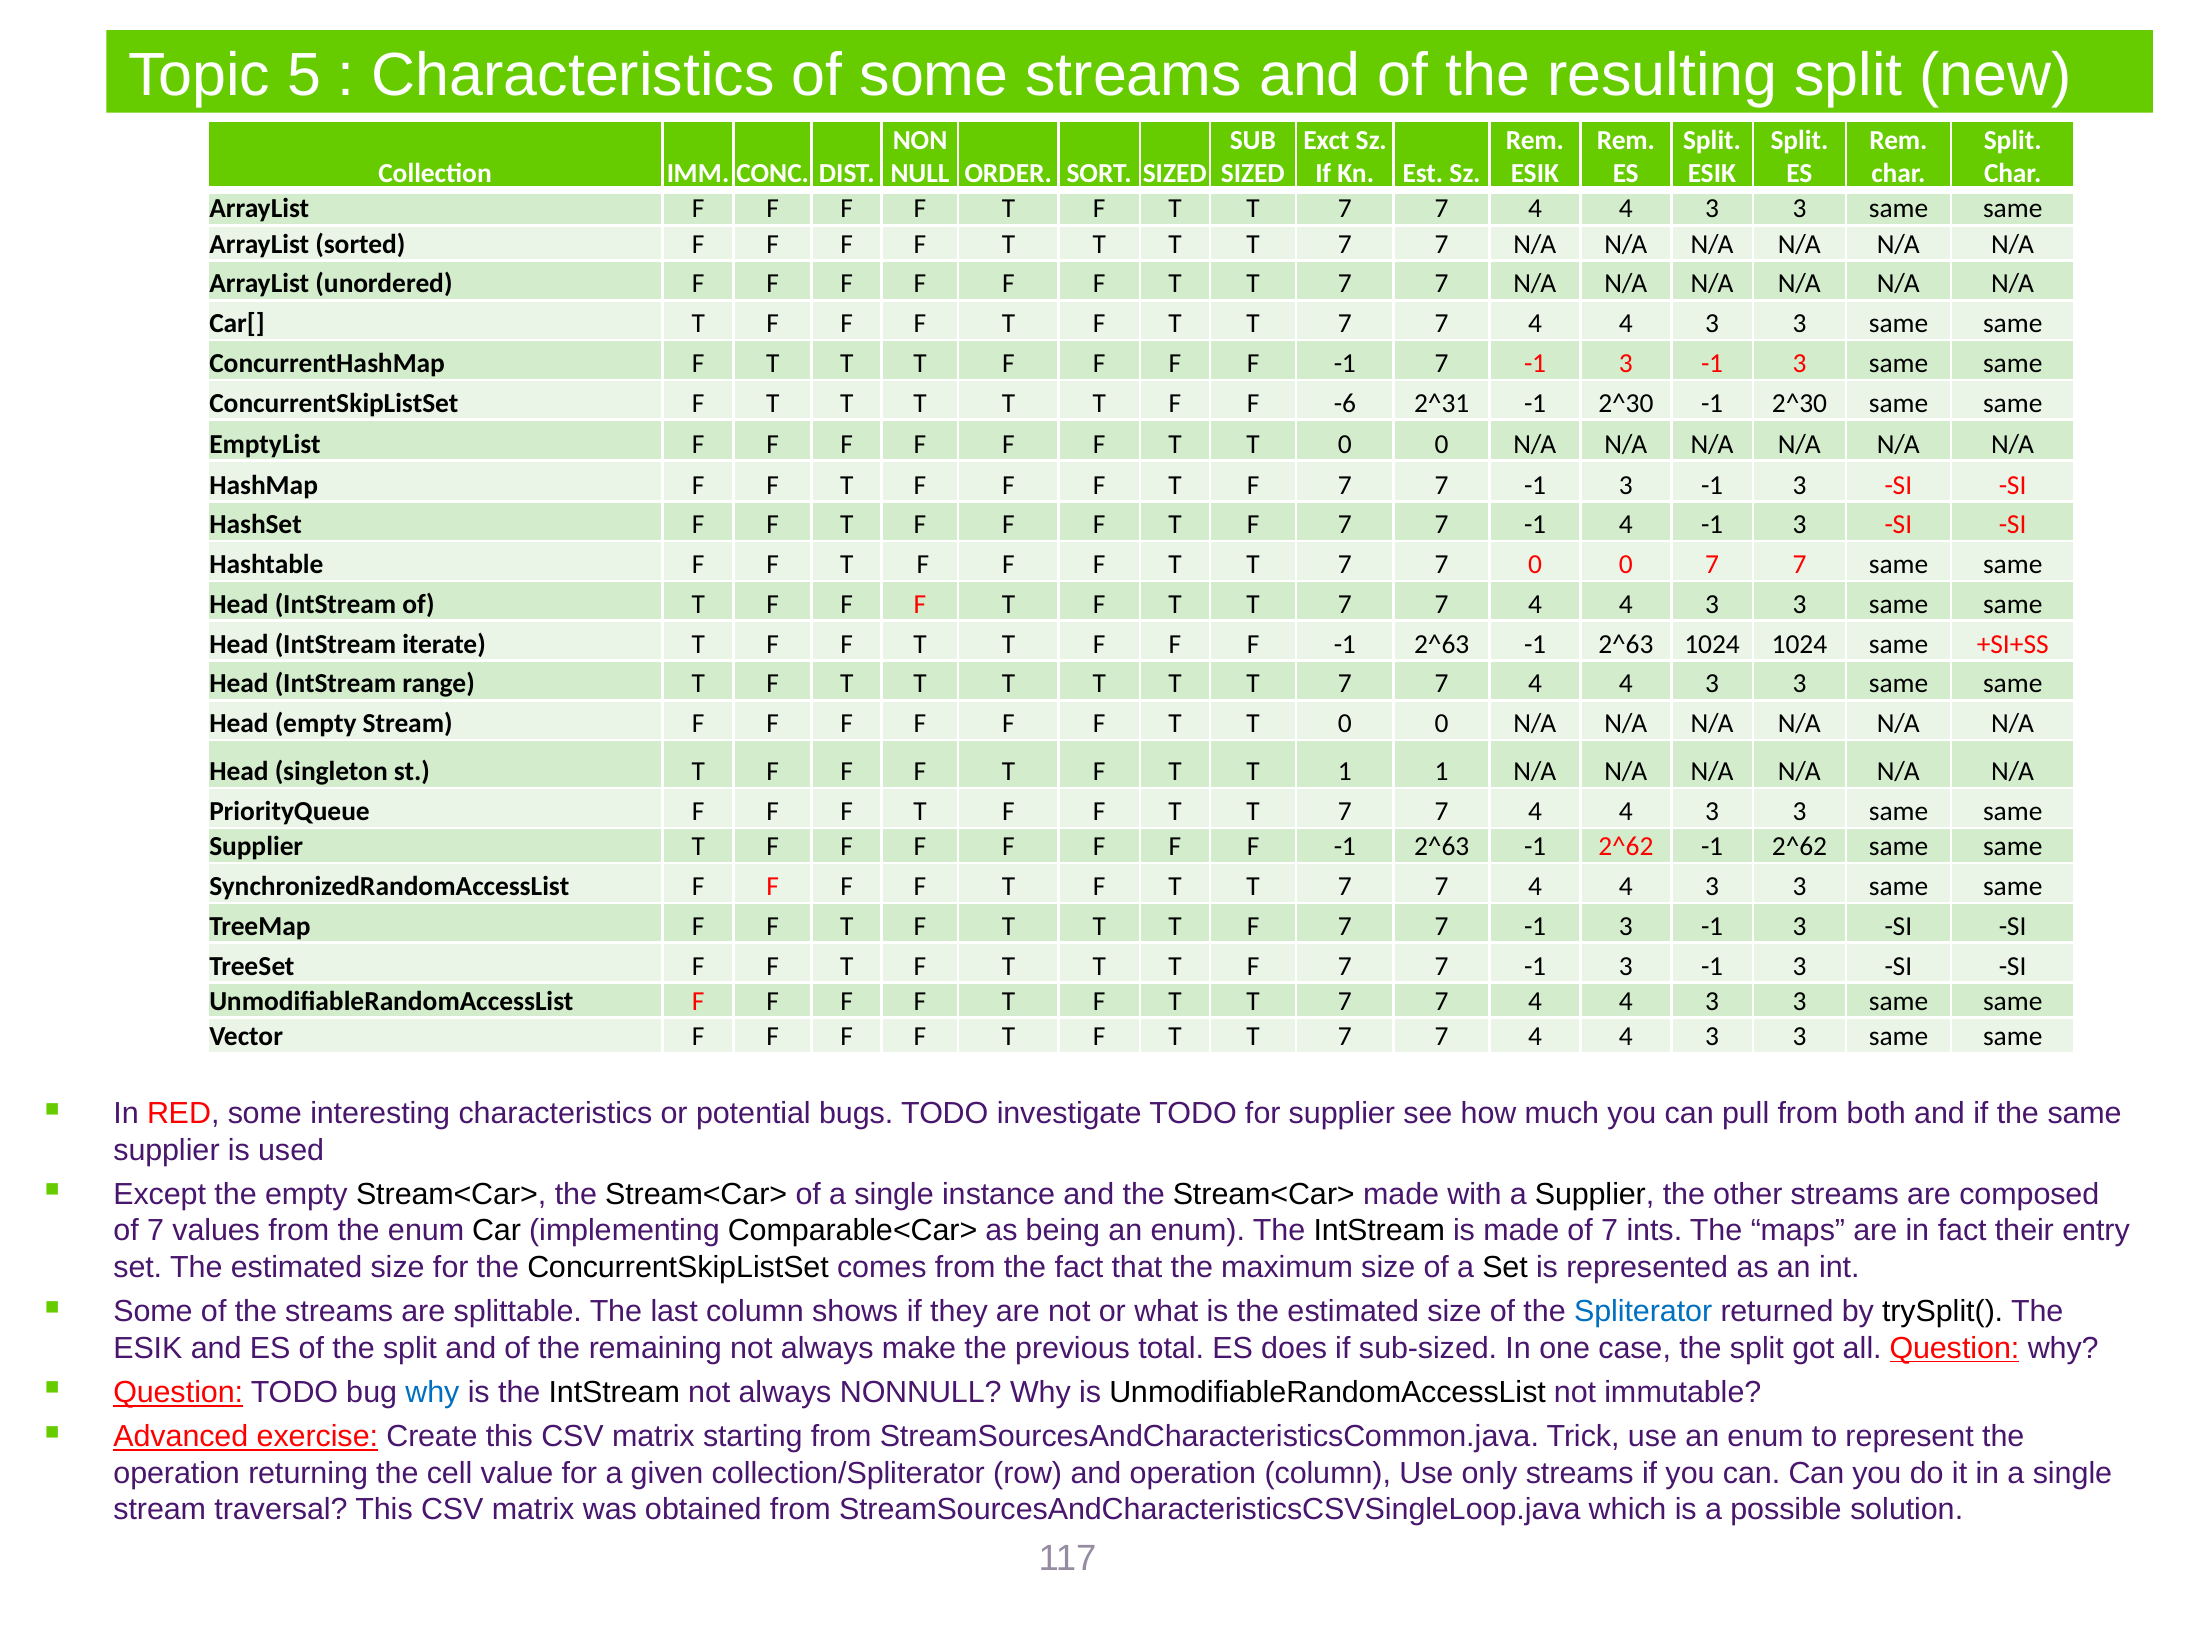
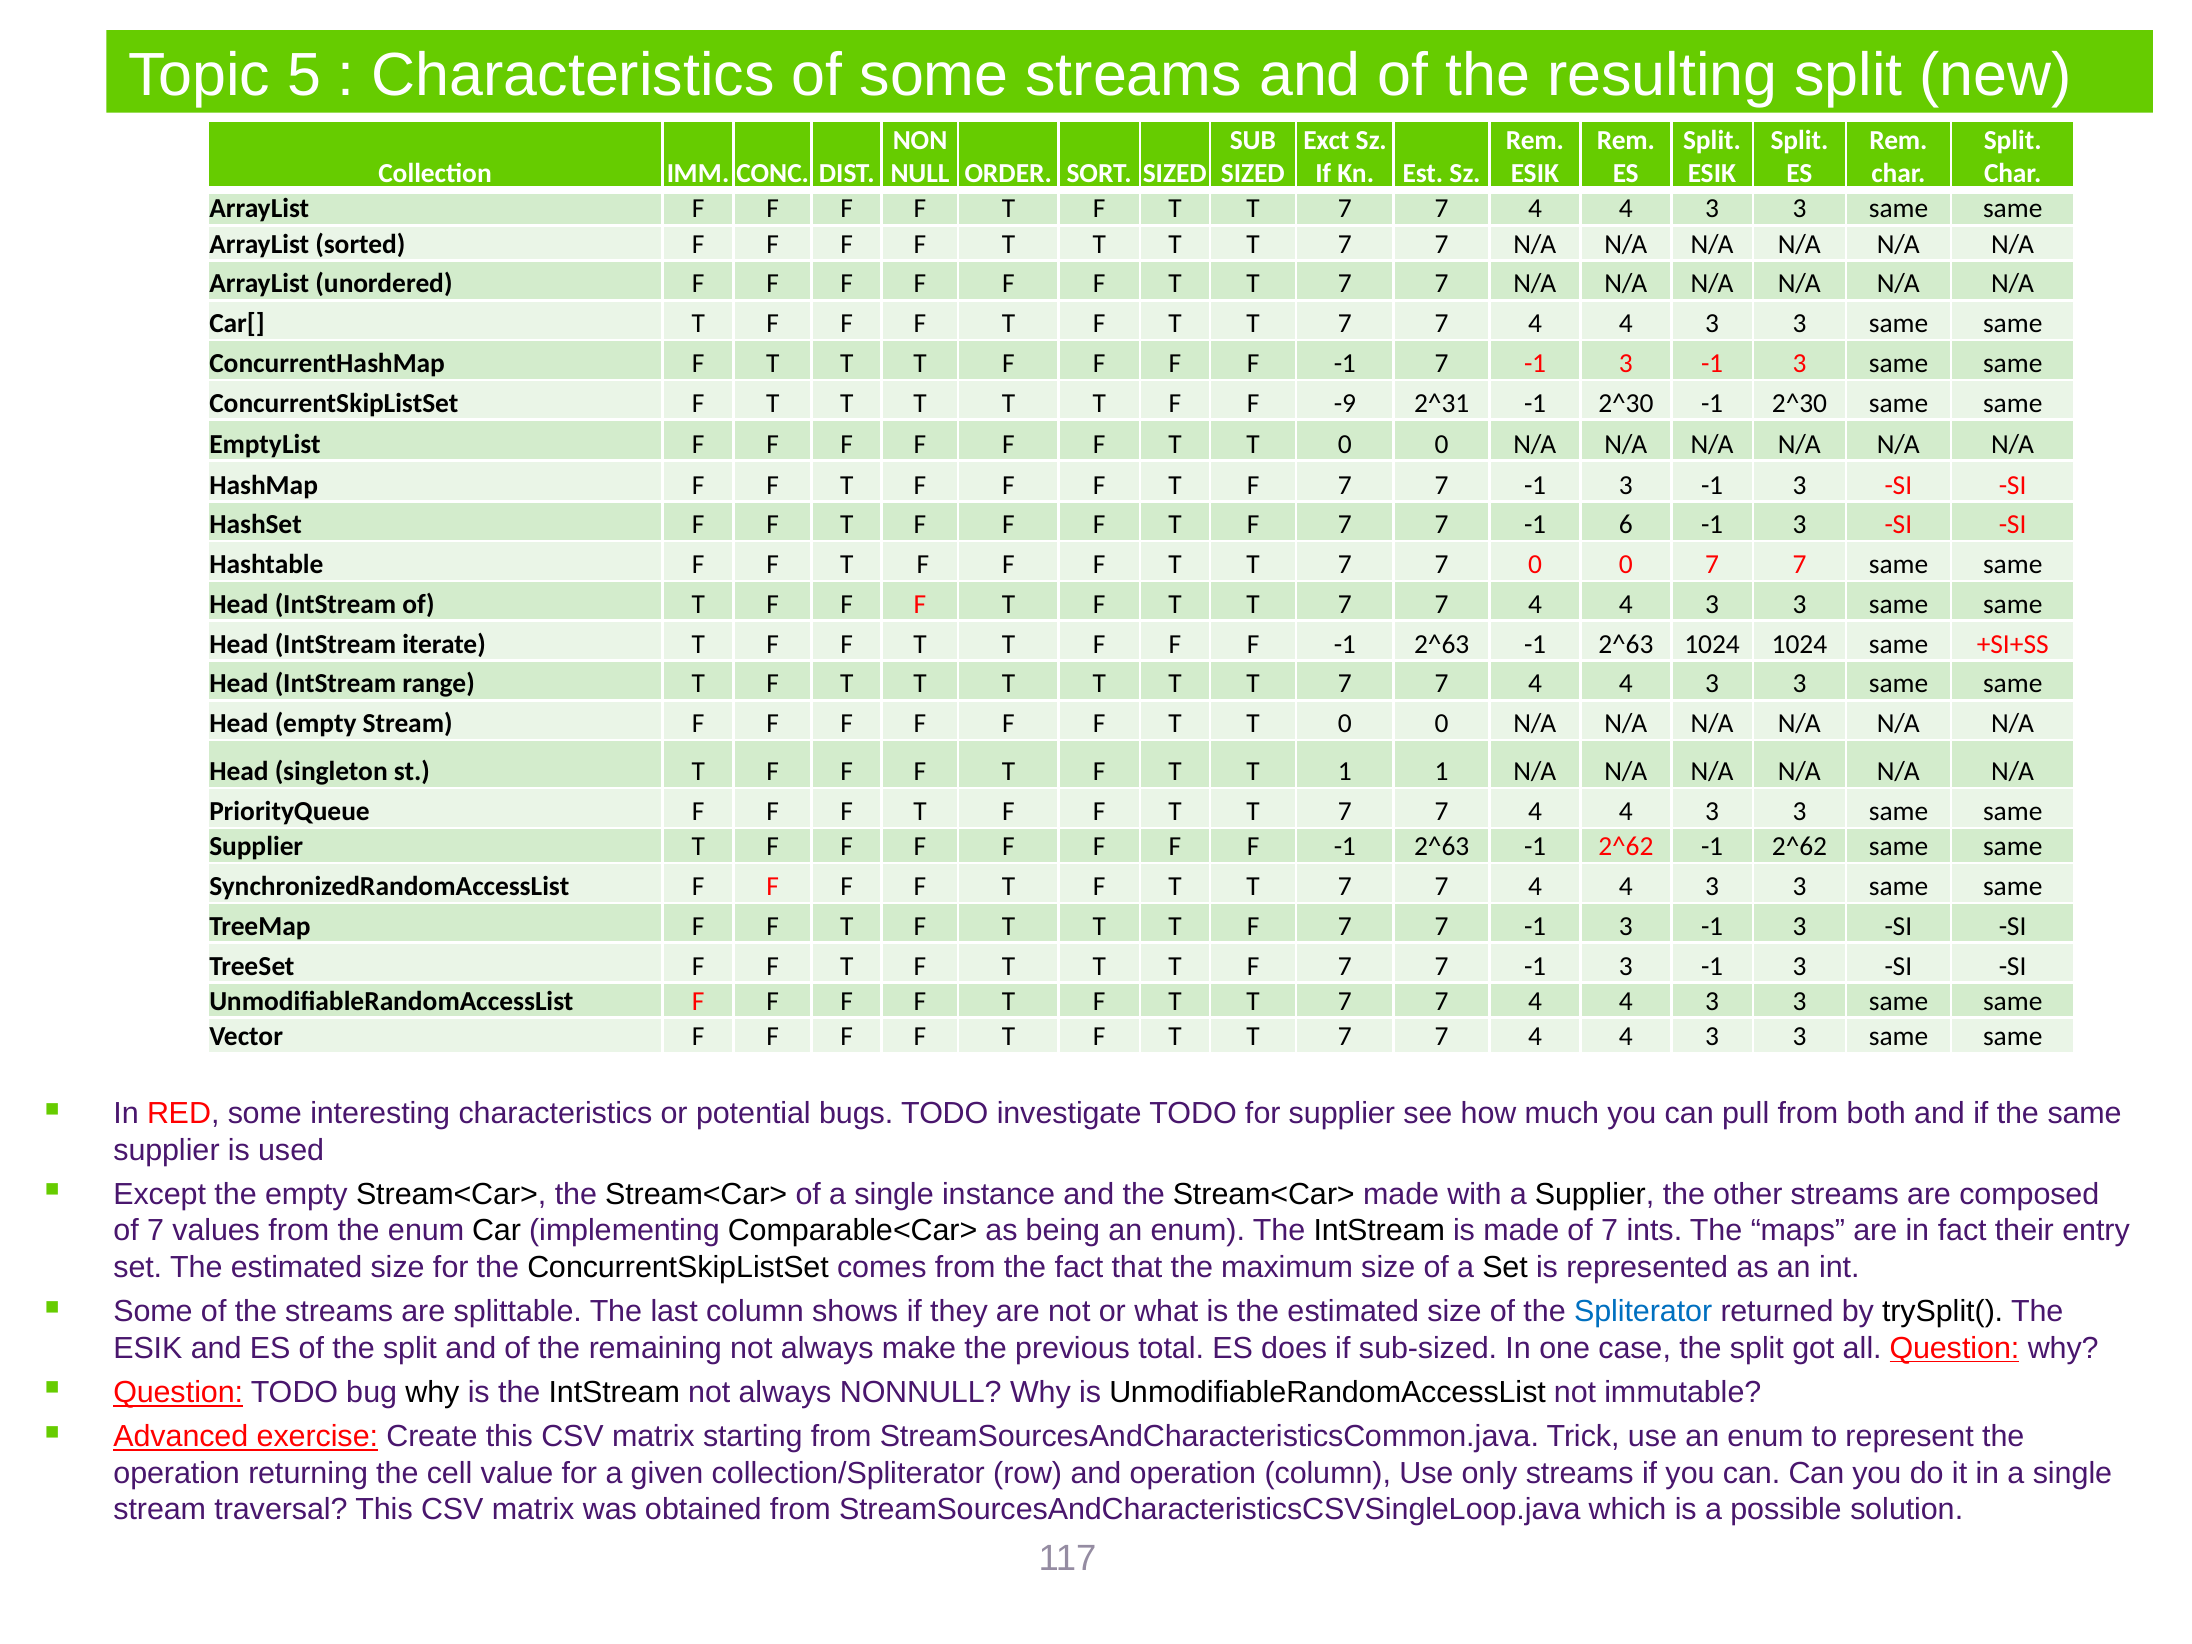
-6: -6 -> -9 (1345, 403)
-1 4: 4 -> 6 (1626, 525)
why colour: blue -> black (432, 1392)
